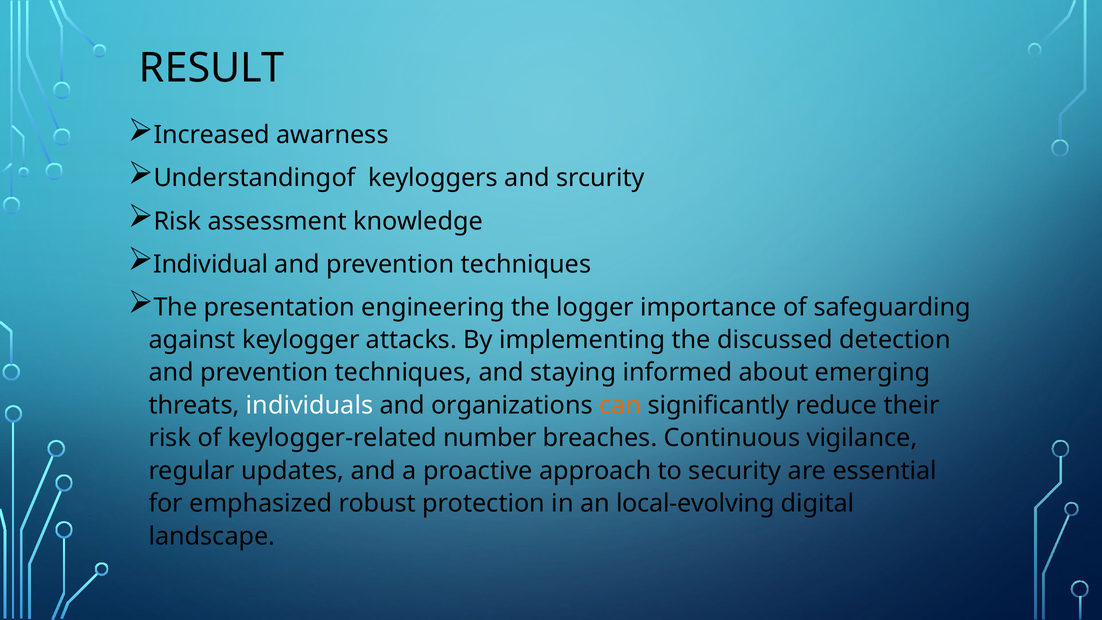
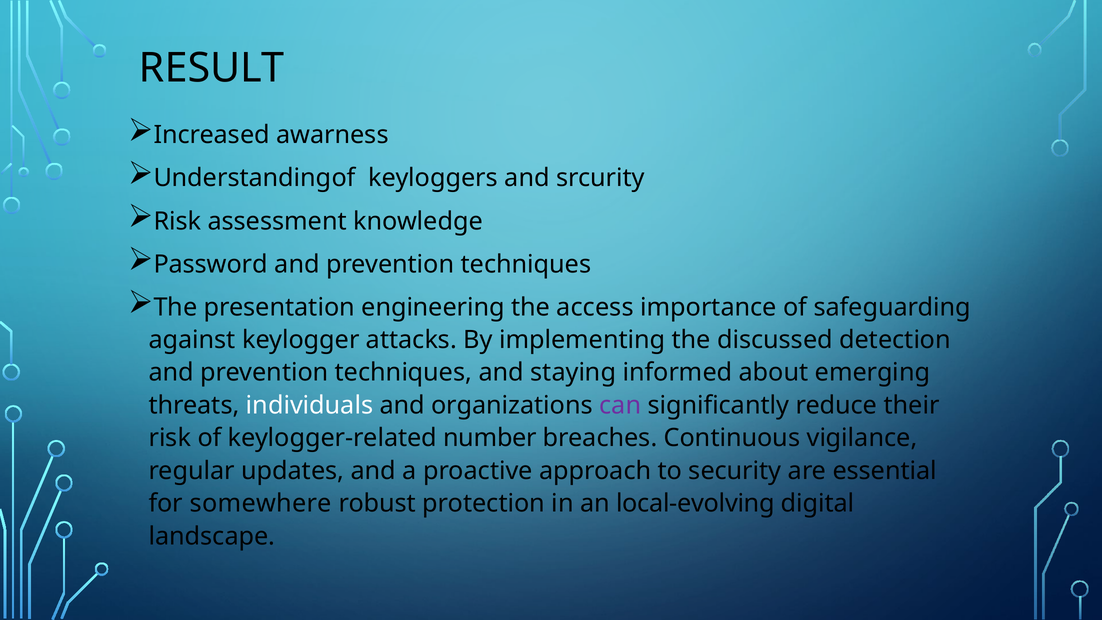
Individual: Individual -> Password (211, 264)
logger: logger -> access (595, 307)
can colour: orange -> purple (620, 405)
emphasized: emphasized -> somewhere (261, 503)
